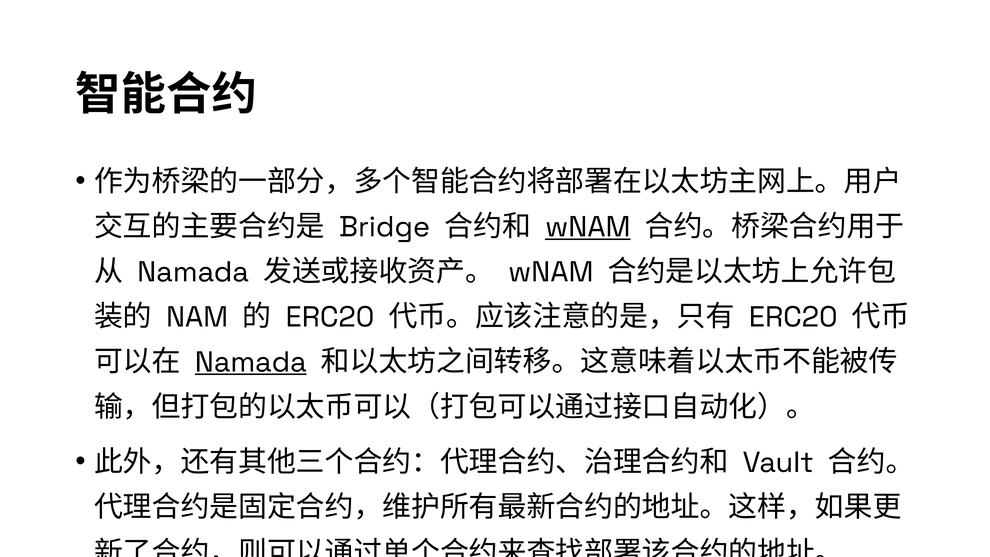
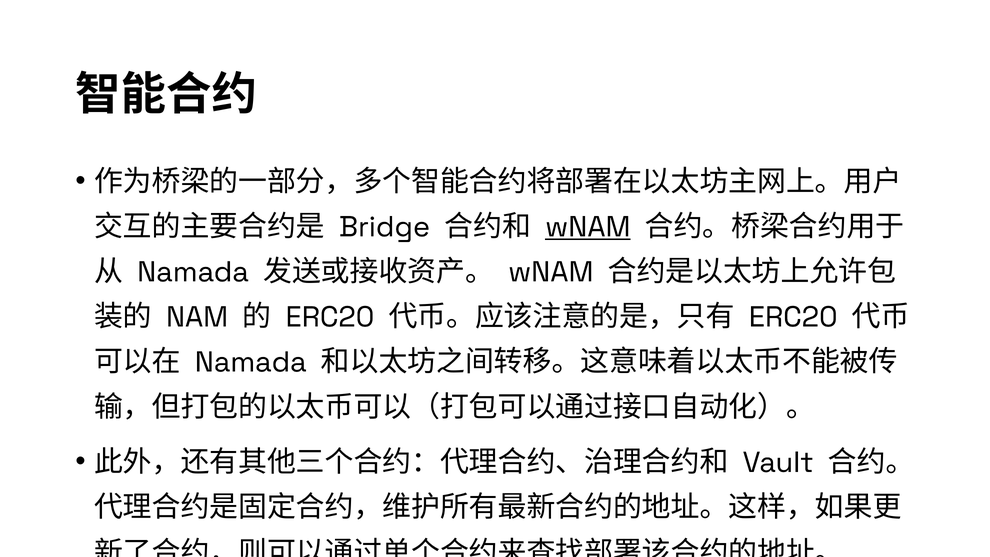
Namada underline: present -> none (251, 362)
